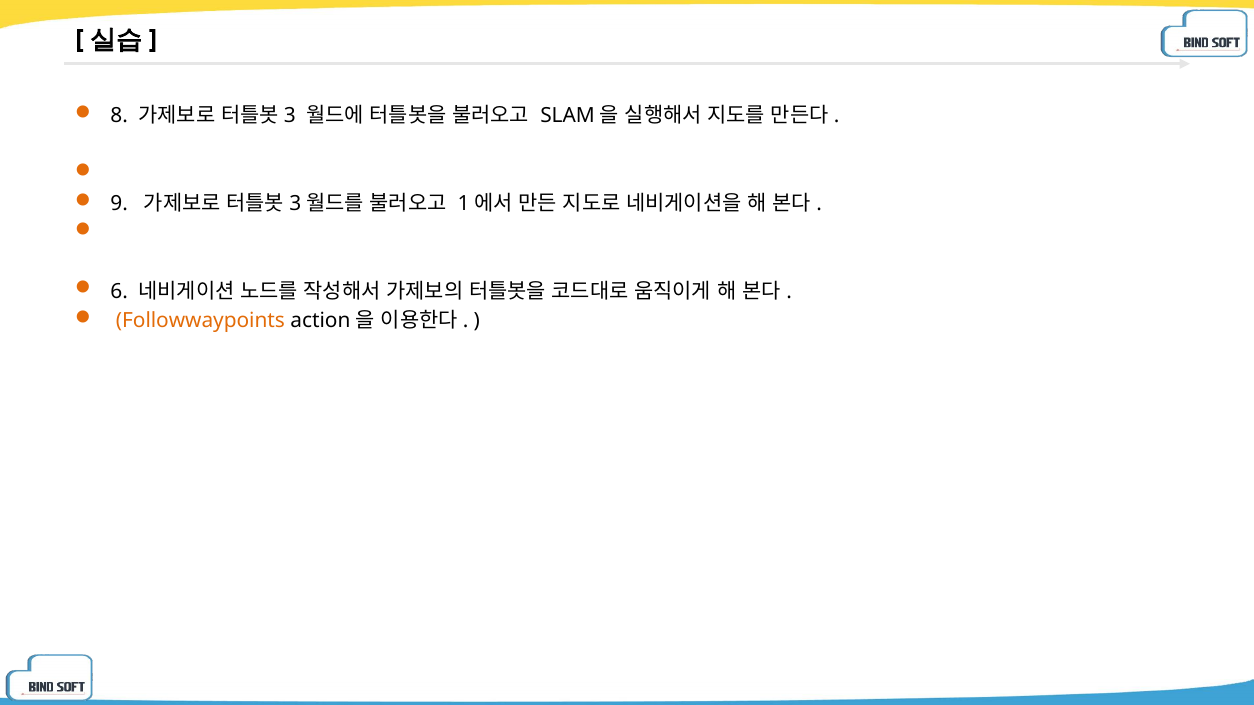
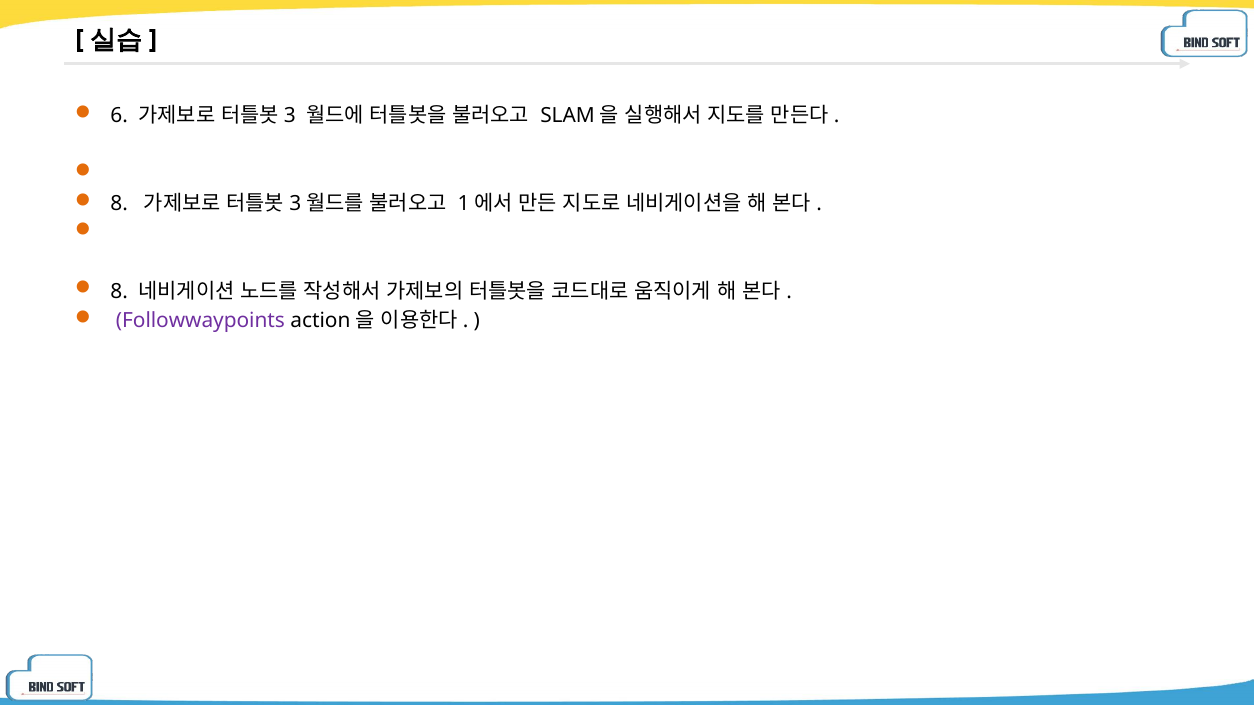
8: 8 -> 6 (119, 116)
9: 9 -> 8 (119, 204)
6: 6 -> 8 (119, 291)
Followwaypoints colour: orange -> purple (200, 321)
